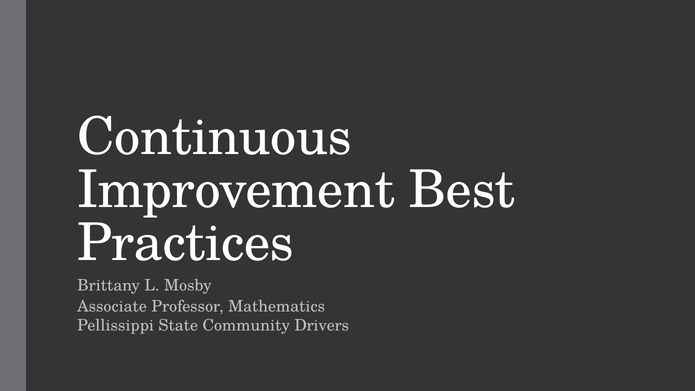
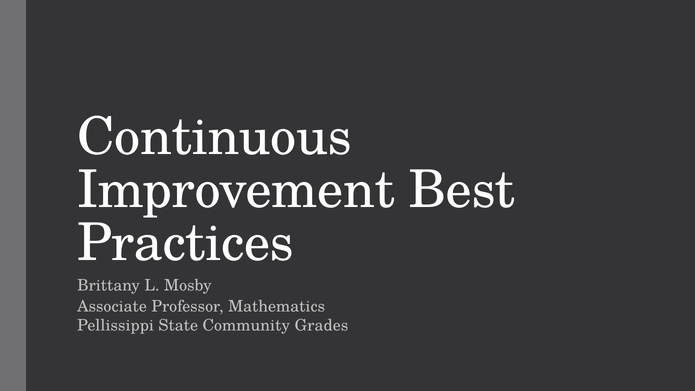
Drivers: Drivers -> Grades (322, 326)
